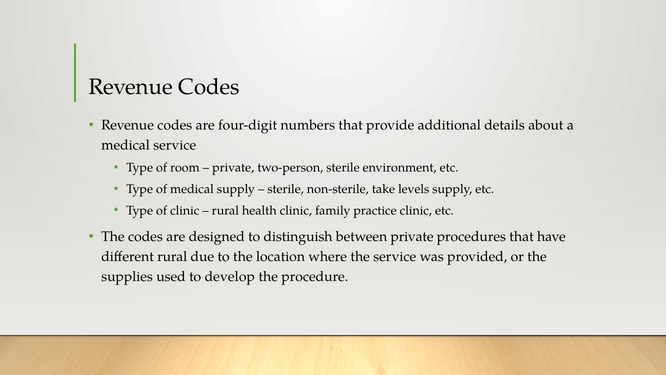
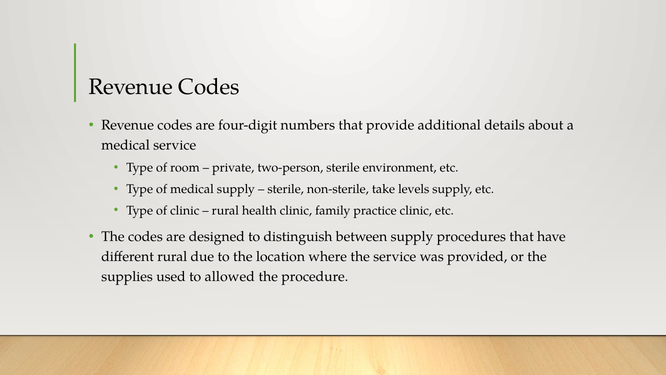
between private: private -> supply (412, 236)
develop: develop -> allowed (230, 276)
